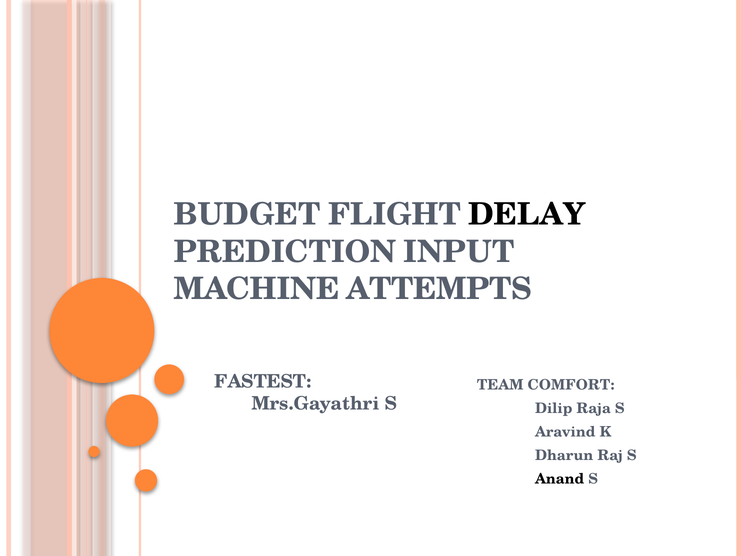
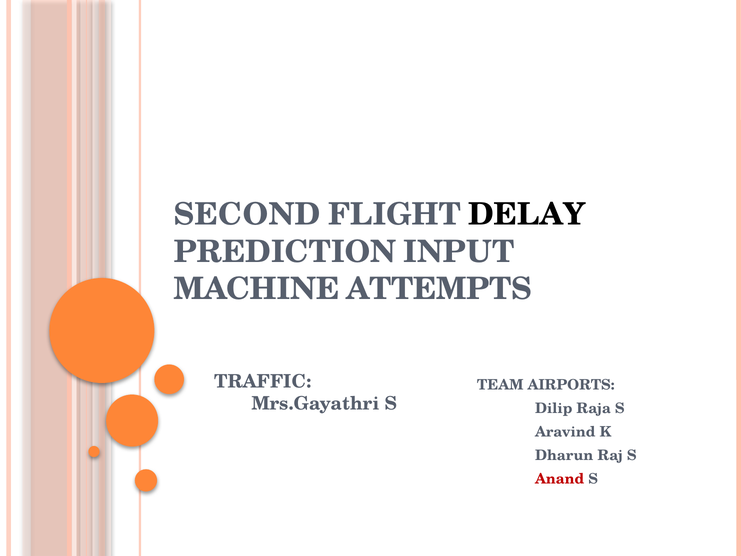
BUDGET: BUDGET -> SECOND (247, 215)
FASTEST: FASTEST -> TRAFFIC (263, 381)
COMFORT: COMFORT -> AIRPORTS (571, 385)
Anand colour: black -> red (560, 479)
